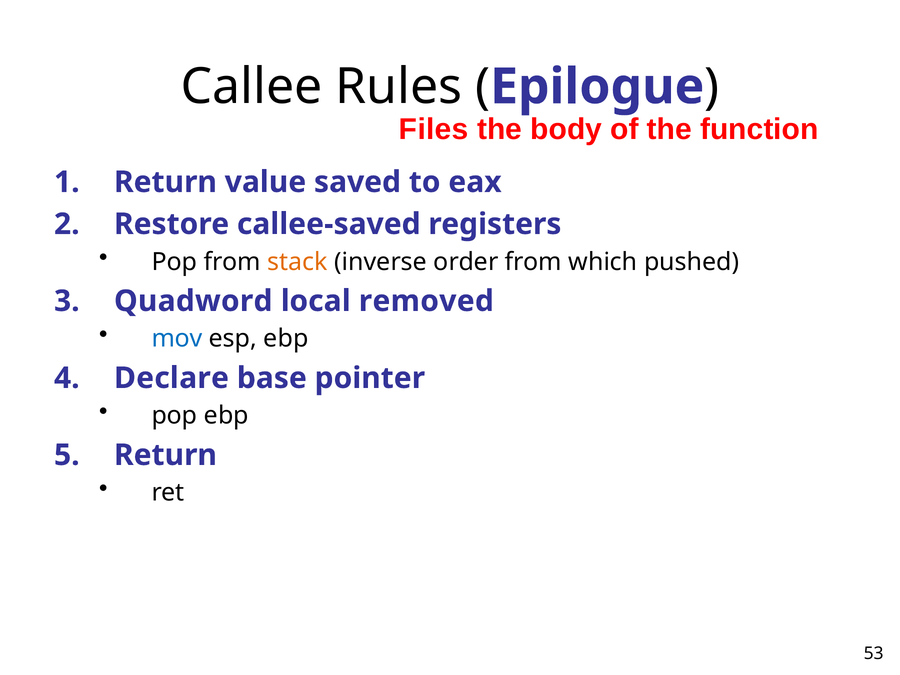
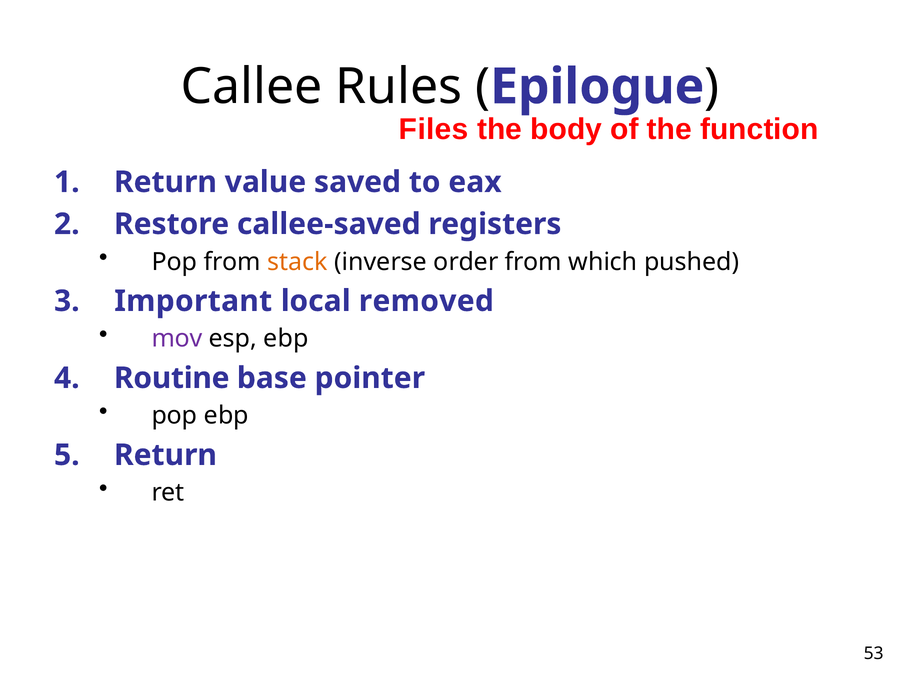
Quadword: Quadword -> Important (193, 301)
mov colour: blue -> purple (177, 339)
Declare: Declare -> Routine (172, 378)
